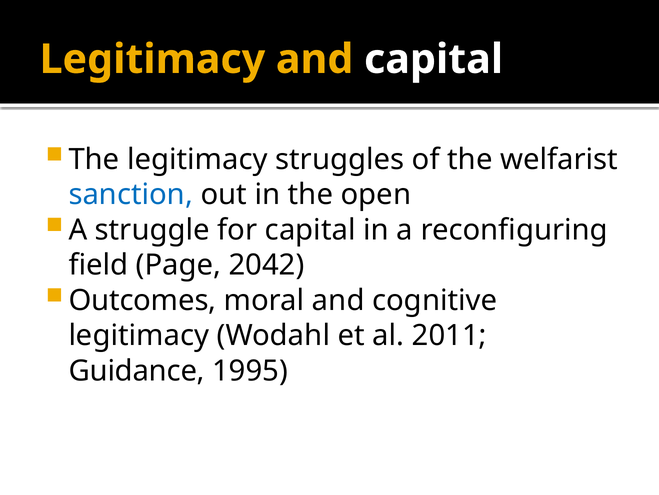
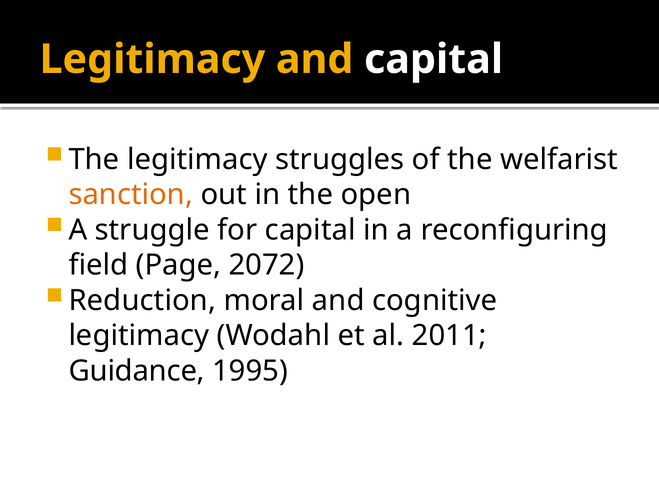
sanction colour: blue -> orange (131, 194)
2042: 2042 -> 2072 (267, 265)
Outcomes: Outcomes -> Reduction (142, 300)
